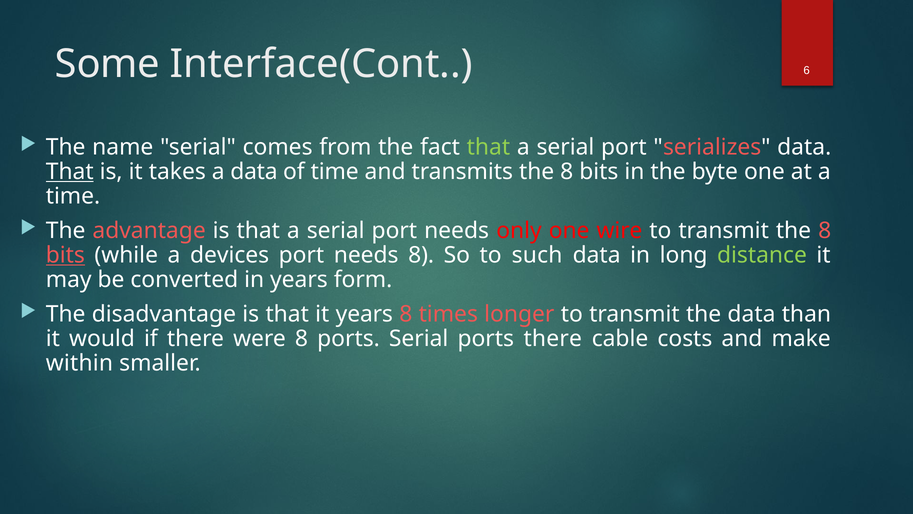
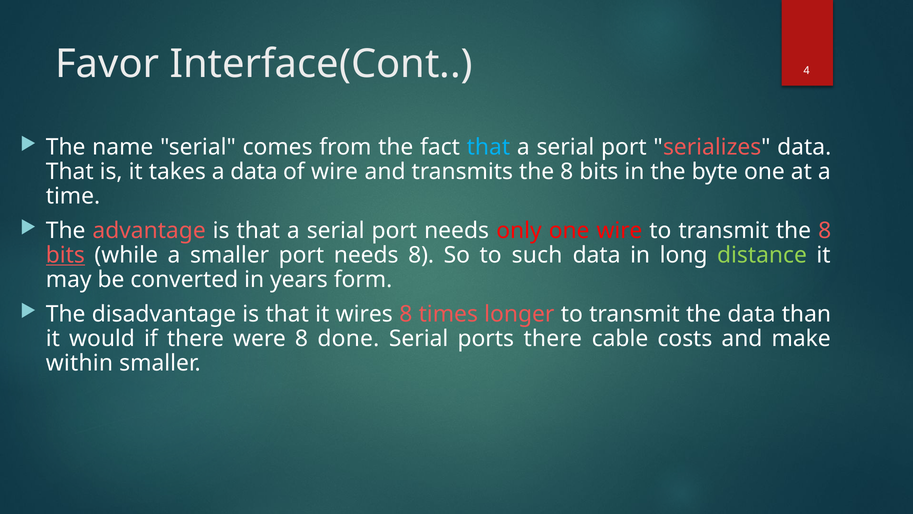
Some: Some -> Favor (107, 64)
6: 6 -> 4 (807, 70)
that colour: light green -> light blue (488, 147)
That underline: present -> none (70, 171)
of time: time -> wire (335, 171)
a devices: devices -> smaller (230, 255)
it years: years -> wires (364, 314)
8 ports: ports -> done (348, 338)
